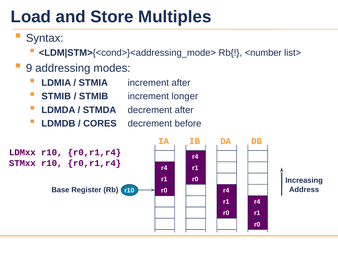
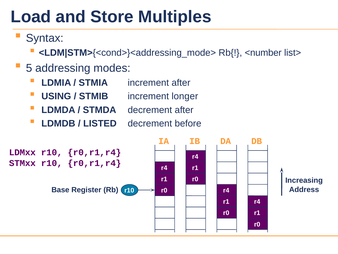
9: 9 -> 5 (29, 68)
STMIB: STMIB -> USING (56, 96)
CORES: CORES -> LISTED (100, 123)
